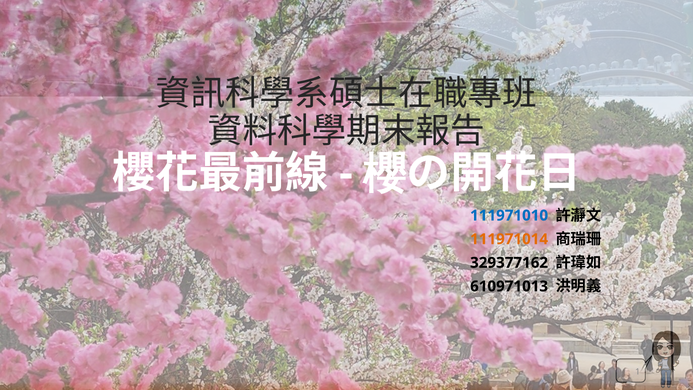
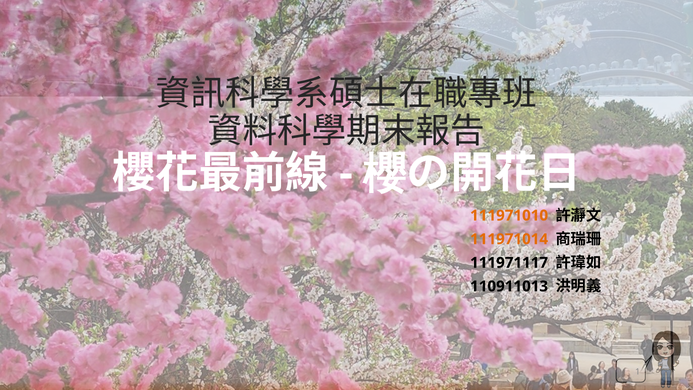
111971010 colour: blue -> orange (509, 215)
329377162: 329377162 -> 111971117 (509, 263)
610971013: 610971013 -> 110911013 (509, 286)
